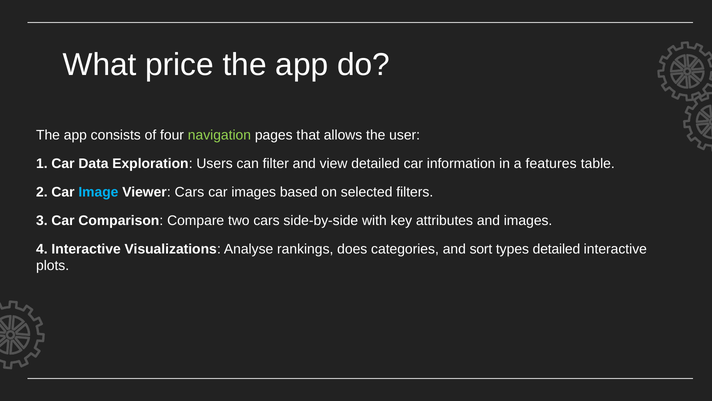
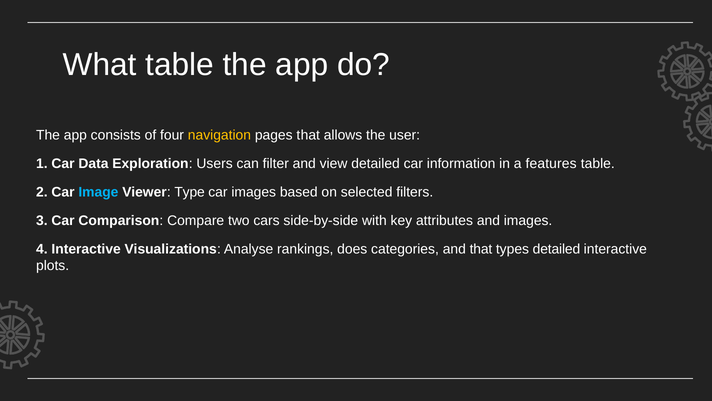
What price: price -> table (180, 65)
navigation colour: light green -> yellow (219, 135)
Viewer Cars: Cars -> Type (190, 192)
and sort: sort -> that (481, 249)
